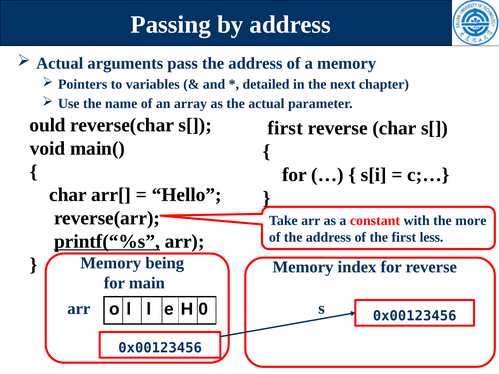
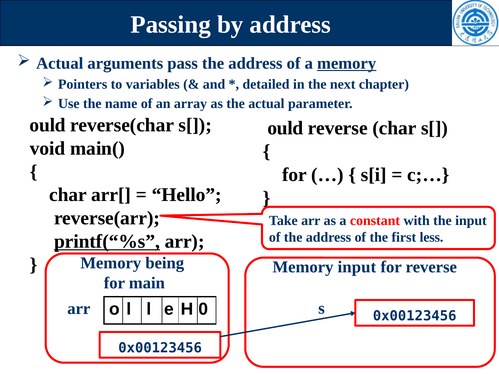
memory underline: none -> present (347, 64)
first: first -> ould (285, 128)
the more: more -> input (471, 221)
Memory index: index -> input (357, 267)
